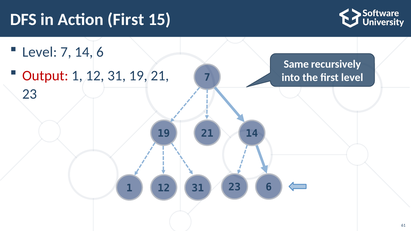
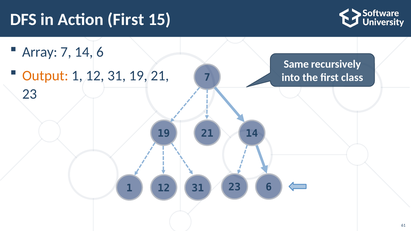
Level: Level -> Array (40, 52)
Output colour: red -> orange (45, 76)
first level: level -> class (352, 78)
